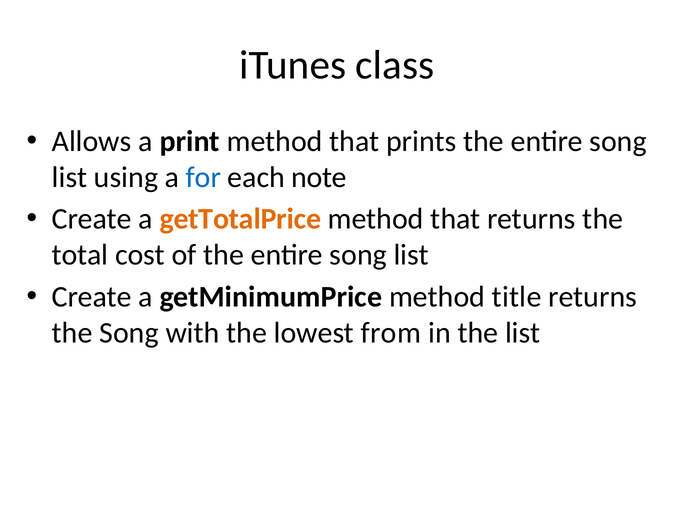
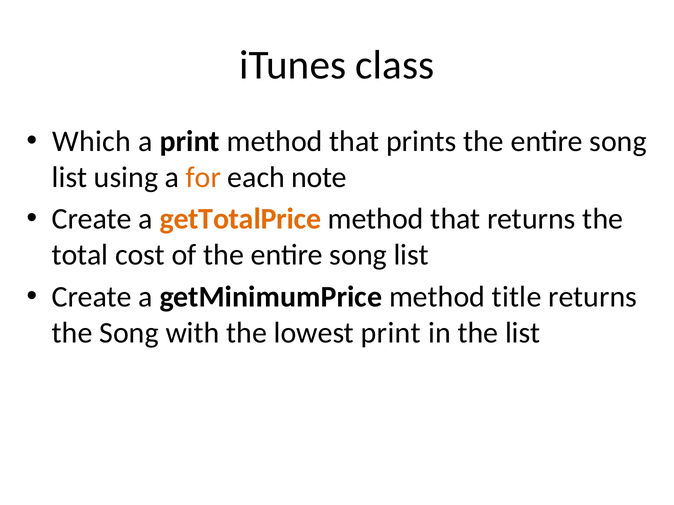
Allows: Allows -> Which (92, 141)
for colour: blue -> orange (203, 177)
lowest from: from -> print (391, 333)
